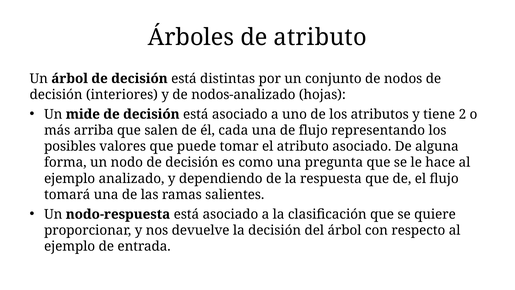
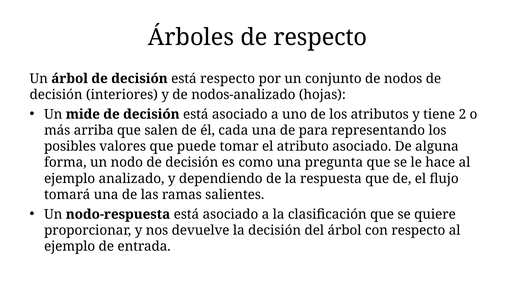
de atributo: atributo -> respecto (320, 37)
está distintas: distintas -> respecto (228, 79)
de flujo: flujo -> para (313, 130)
